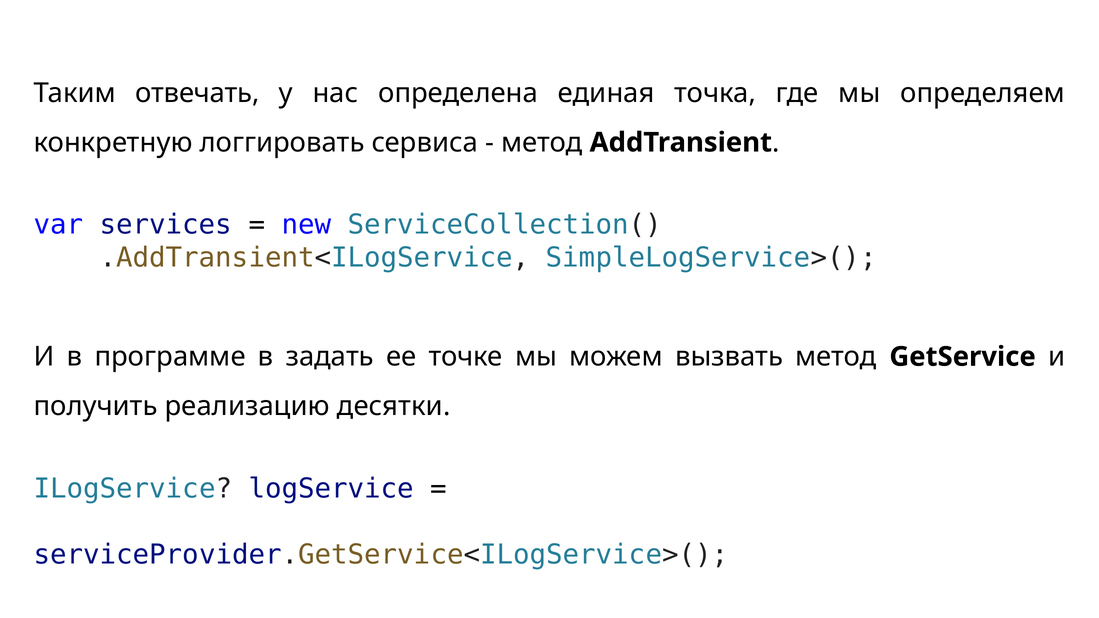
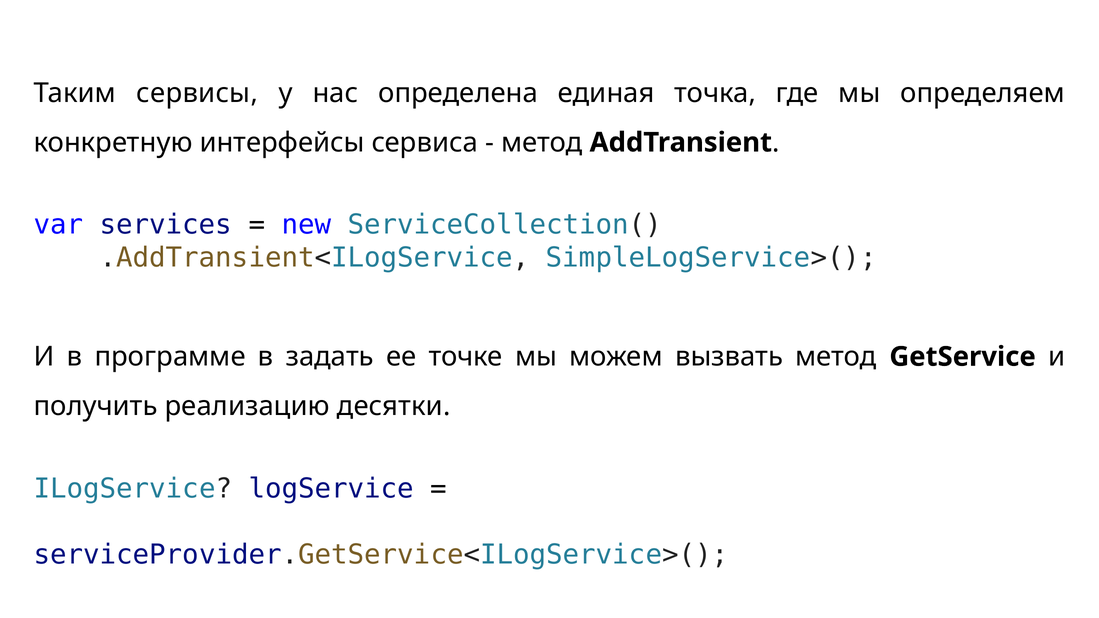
отвечать: отвечать -> сервисы (197, 93)
логгировать: логгировать -> интерфейсы (282, 143)
